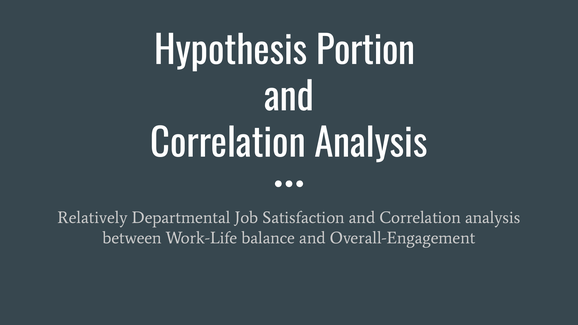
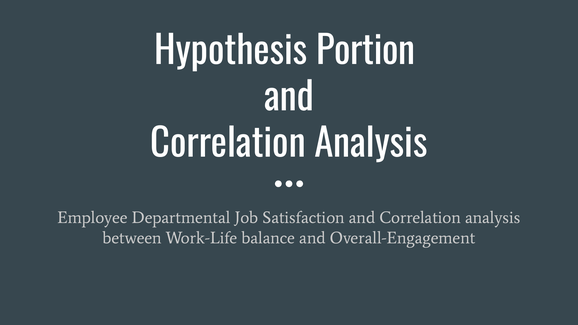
Relatively: Relatively -> Employee (93, 218)
